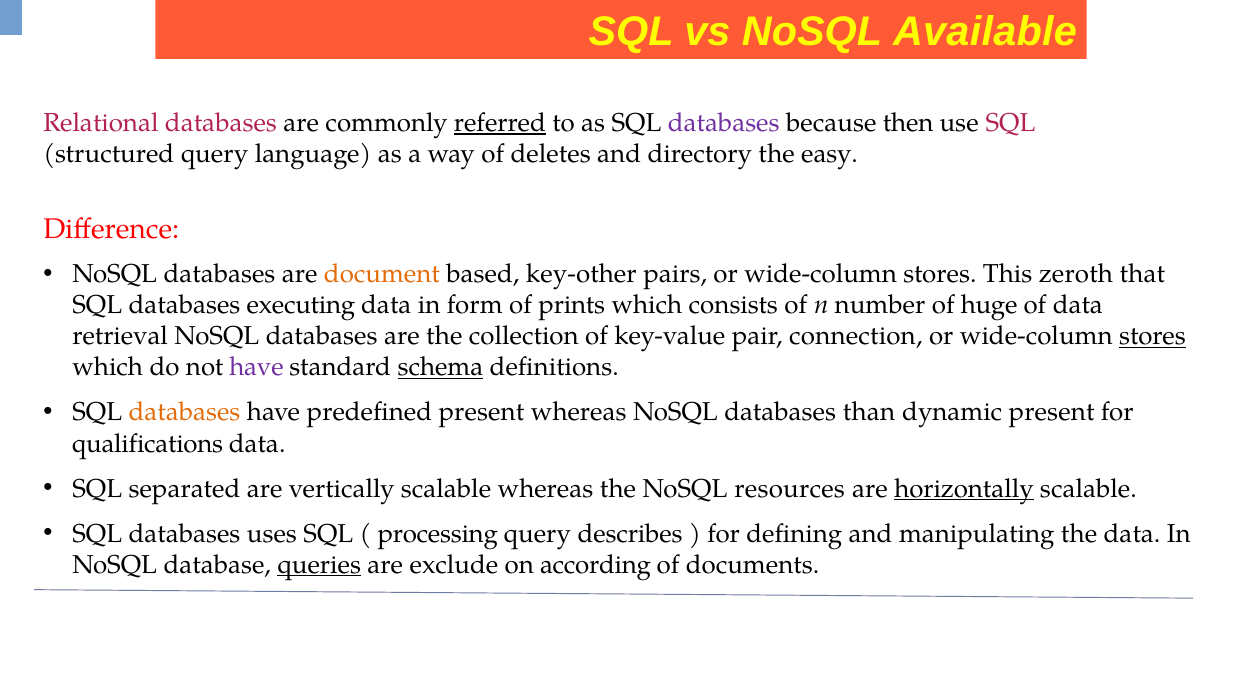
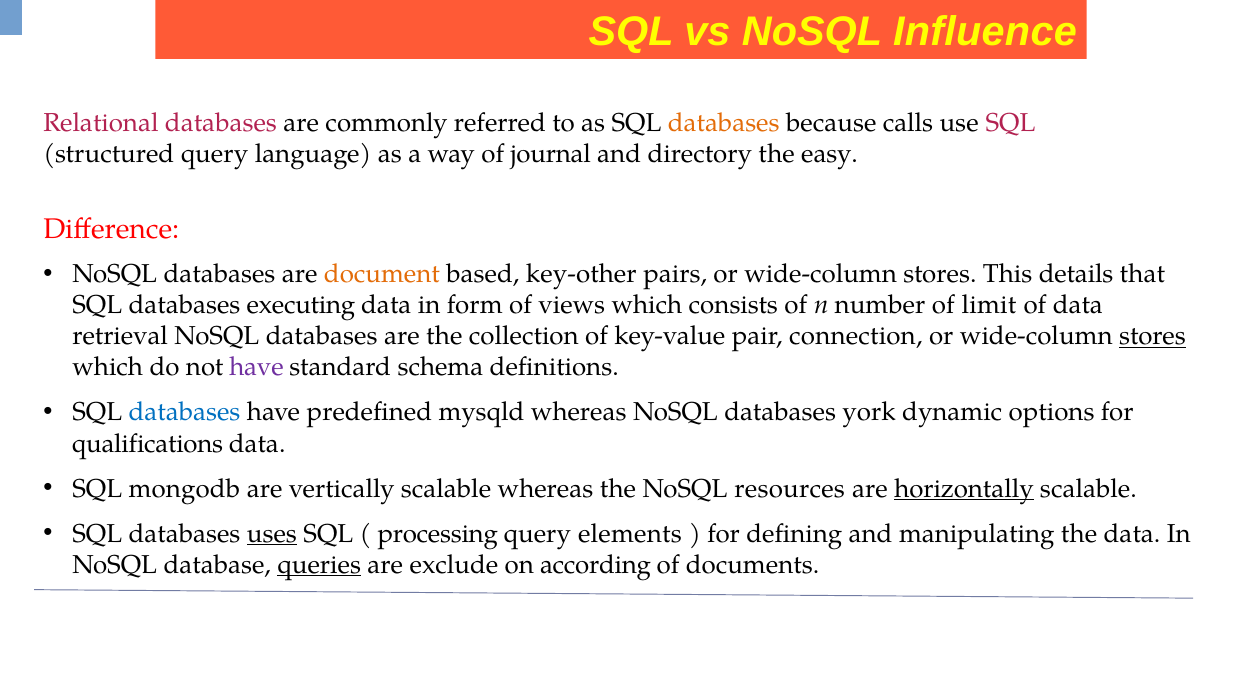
Available: Available -> Influence (985, 32)
referred underline: present -> none (500, 123)
databases colour: purple -> orange (724, 123)
then: then -> calls (908, 123)
deletes: deletes -> journal (551, 154)
zeroth: zeroth -> details (1076, 275)
prints: prints -> views (572, 306)
huge: huge -> limit (989, 306)
schema underline: present -> none (440, 368)
databases colour: orange -> blue (185, 413)
predefined present: present -> mysqld (481, 413)
than: than -> york (869, 413)
dynamic present: present -> options (1052, 413)
separated: separated -> mongodb (184, 489)
uses underline: none -> present (272, 534)
describes: describes -> elements (630, 534)
